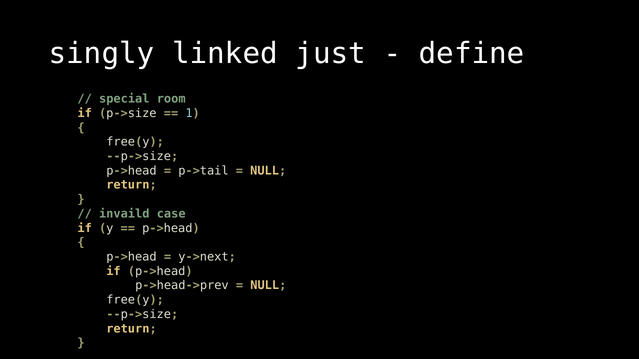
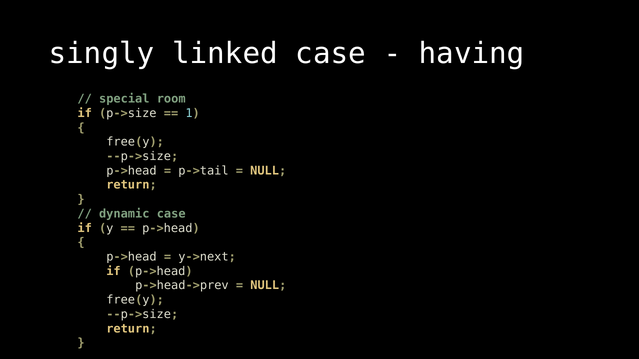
linked just: just -> case (331, 54)
define: define -> having (472, 54)
invaild: invaild -> dynamic (124, 214)
